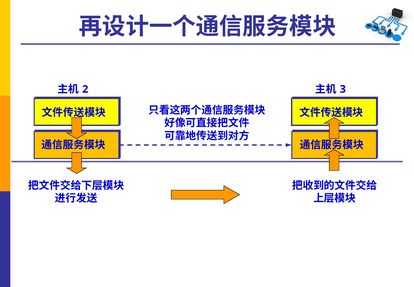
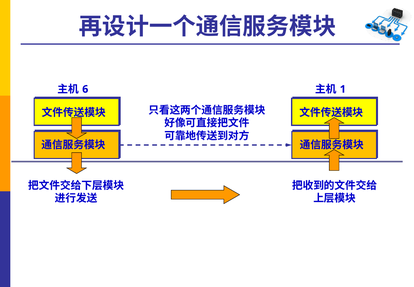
2: 2 -> 6 (85, 89)
3: 3 -> 1 (343, 89)
